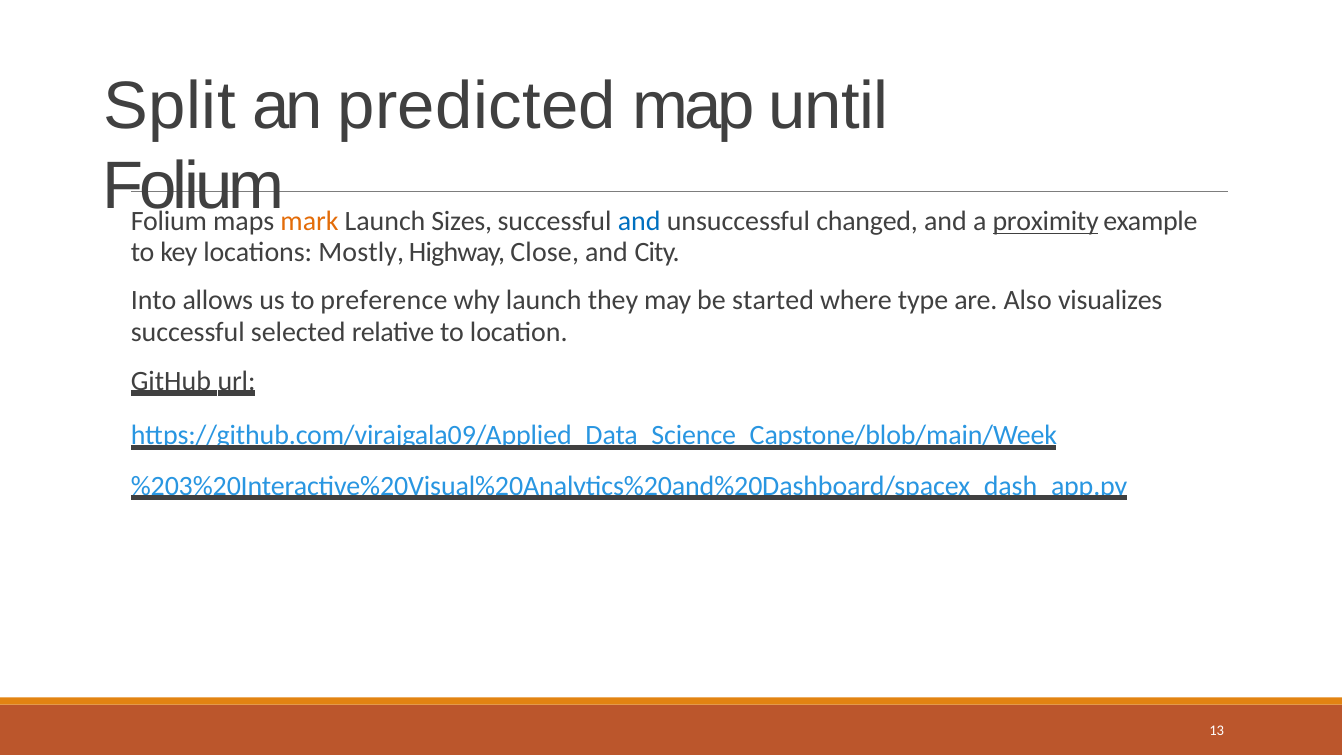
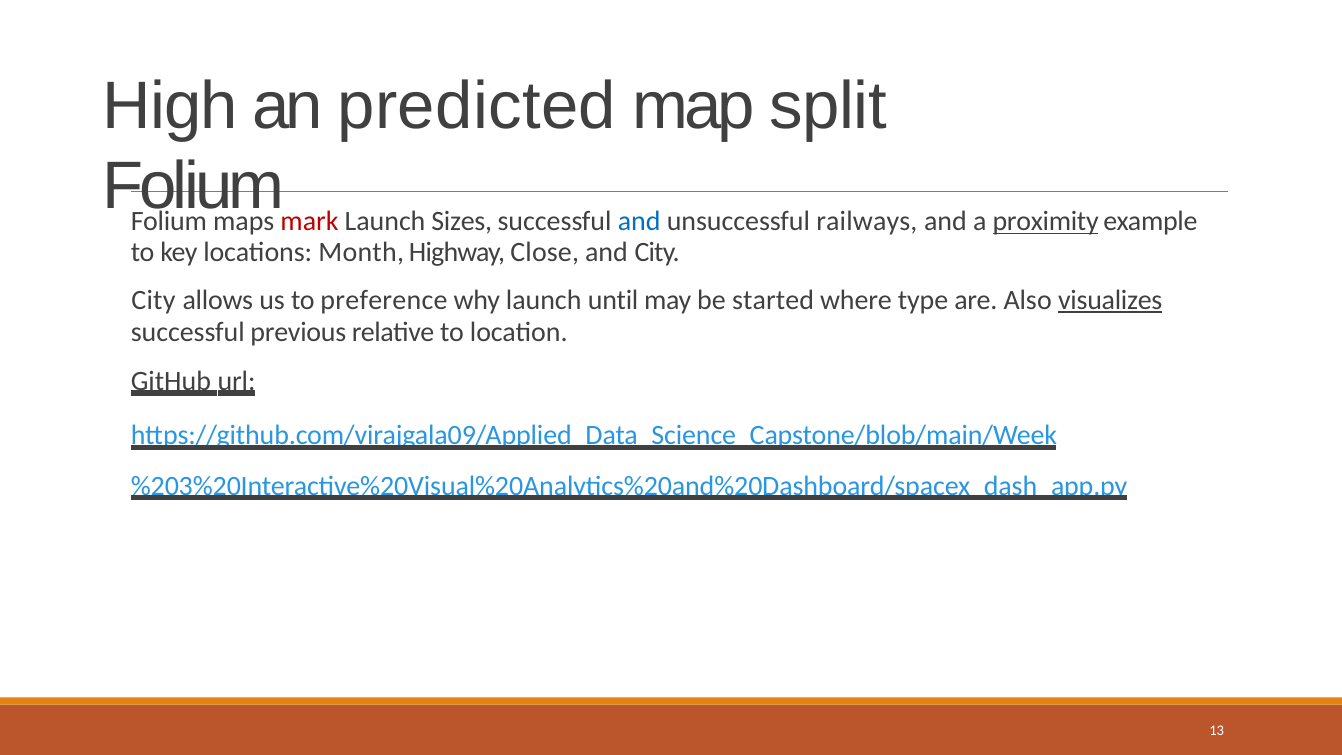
Split: Split -> High (170, 106)
until: until -> split (828, 106)
mark colour: orange -> red (310, 222)
changed: changed -> railways (867, 222)
Mostly: Mostly -> Month (361, 252)
Into: Into -> City (153, 300)
they: they -> until (613, 300)
visualizes underline: none -> present (1110, 300)
selected: selected -> previous (298, 332)
